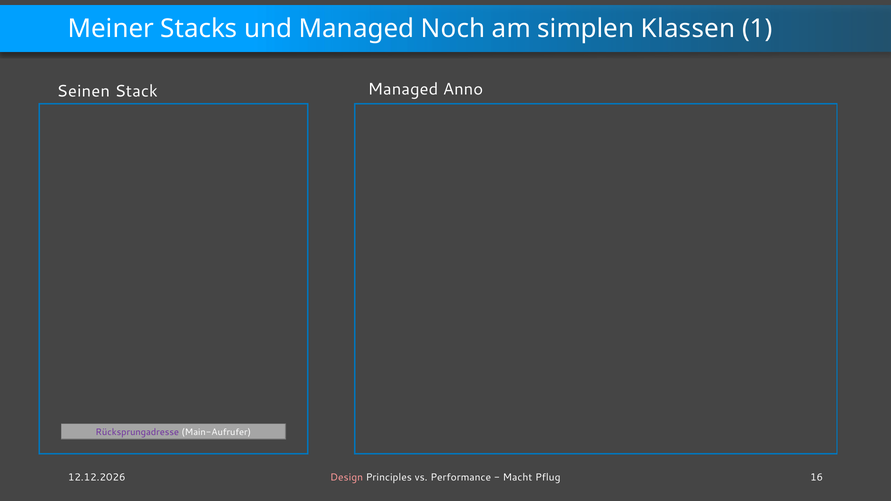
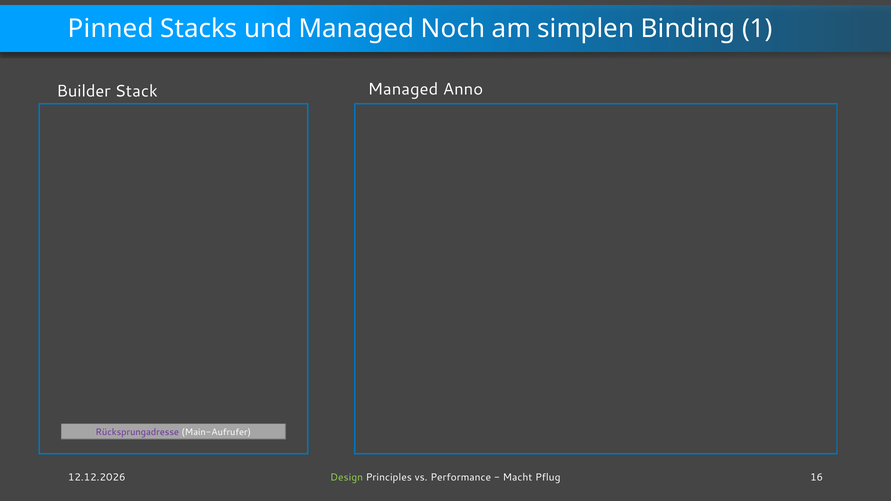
Meiner: Meiner -> Pinned (111, 29)
Klassen: Klassen -> Binding (688, 29)
Seinen: Seinen -> Builder (84, 91)
Design colour: pink -> light green (347, 477)
